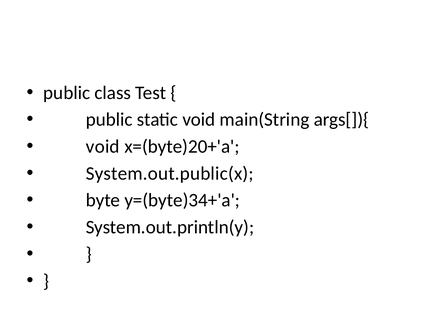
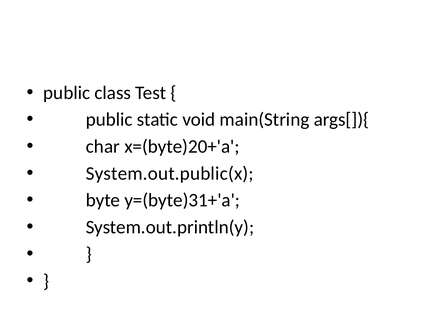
void: void -> char (103, 147)
y=(byte)34+'a: y=(byte)34+'a -> y=(byte)31+'a (182, 200)
